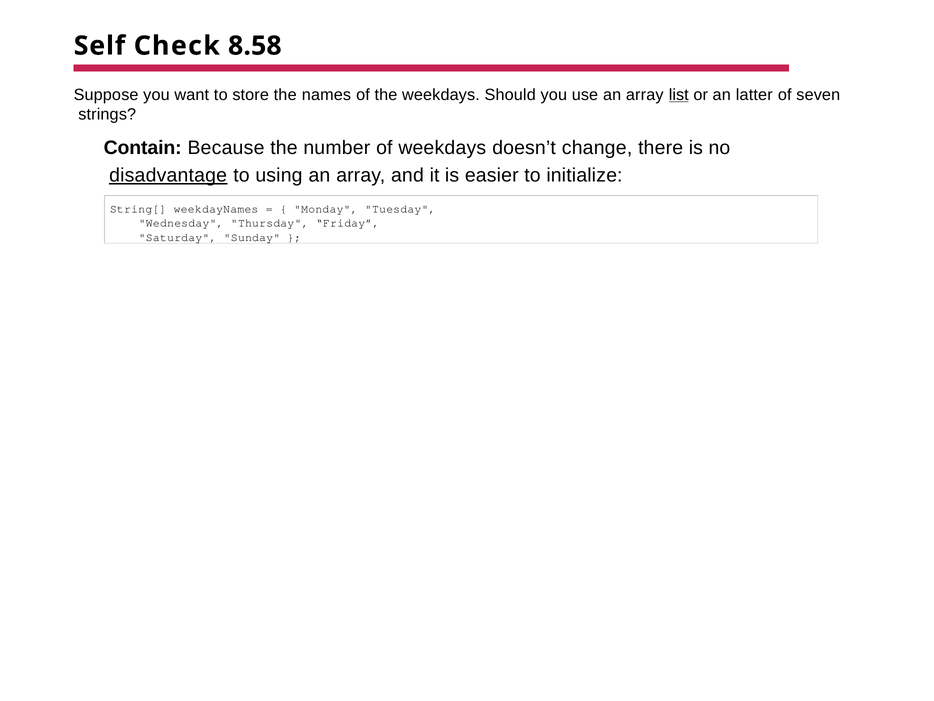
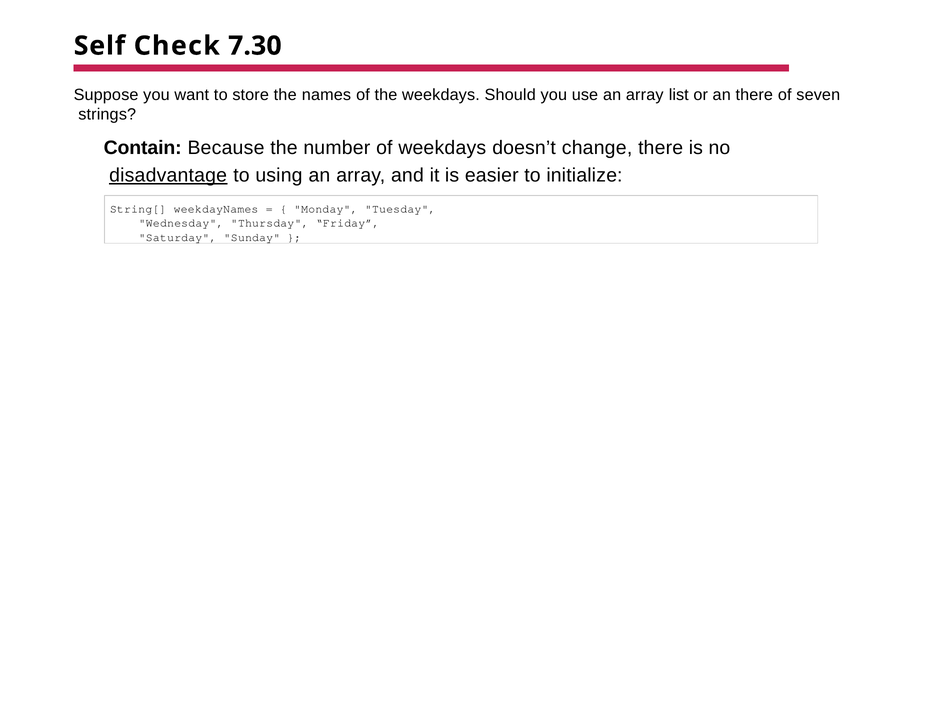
8.58: 8.58 -> 7.30 (255, 46)
list underline: present -> none (679, 95)
an latter: latter -> there (754, 95)
